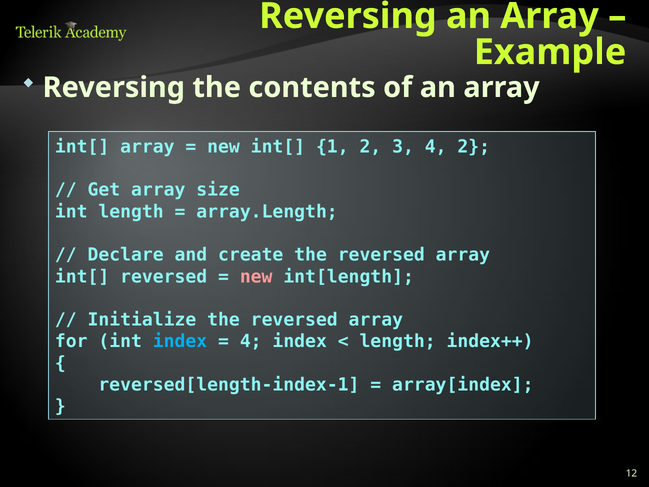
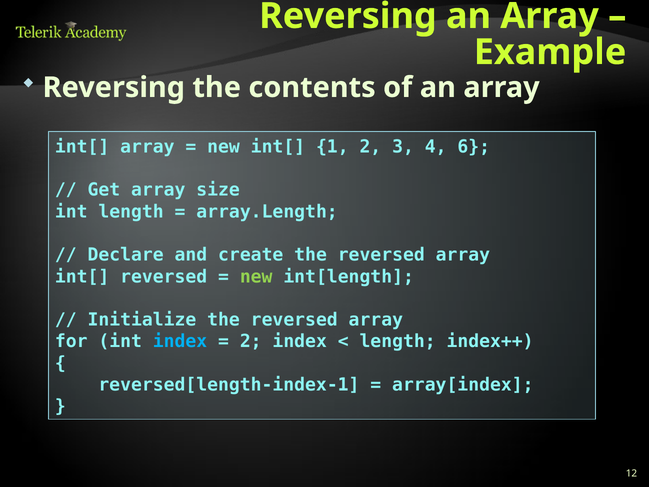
4 2: 2 -> 6 (474, 147)
new colour: pink -> light green (256, 276)
4: 4 -> 2 (251, 341)
